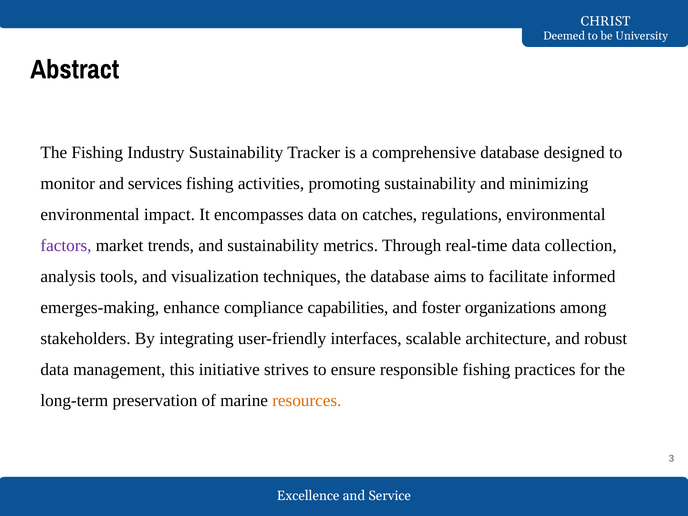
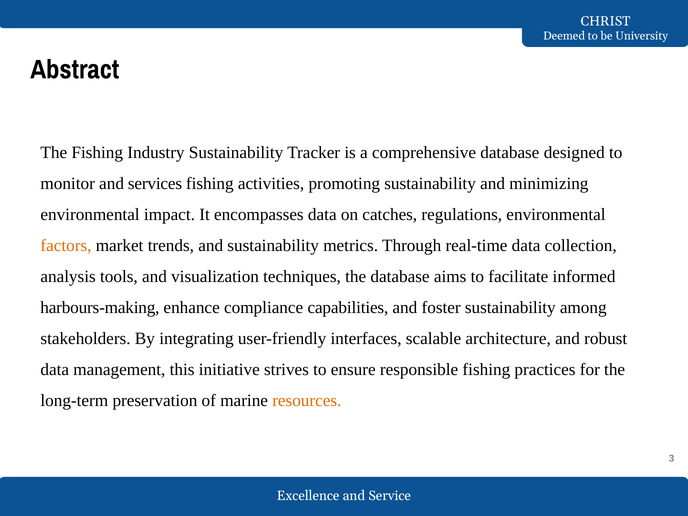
factors colour: purple -> orange (66, 246)
emerges-making: emerges-making -> harbours-making (100, 308)
foster organizations: organizations -> sustainability (510, 308)
